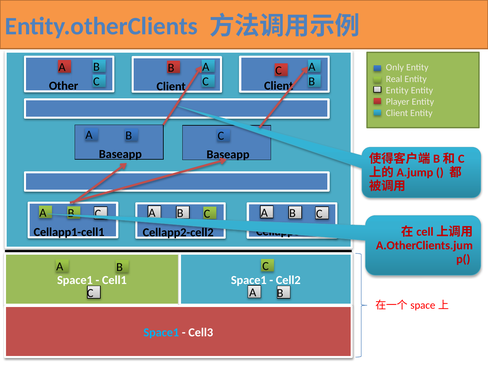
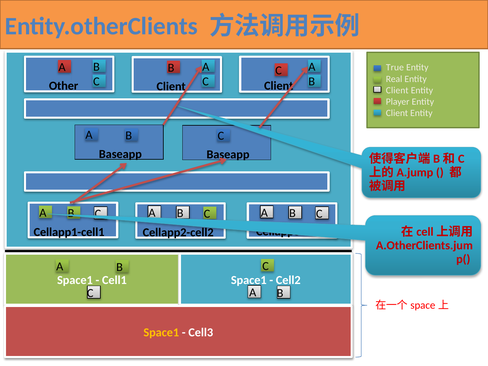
Only: Only -> True (395, 68)
Entity: Entity -> Client (397, 90)
Space1 colour: light blue -> yellow (161, 332)
